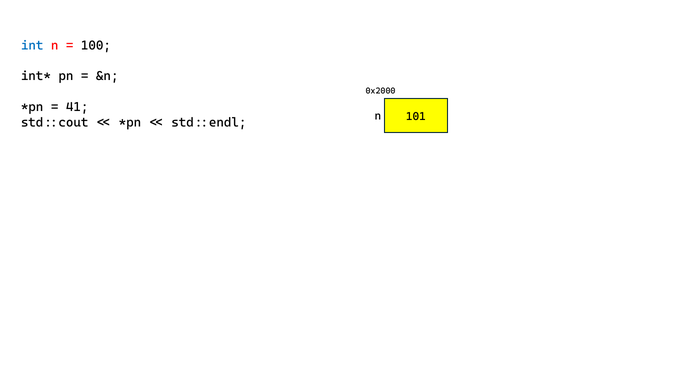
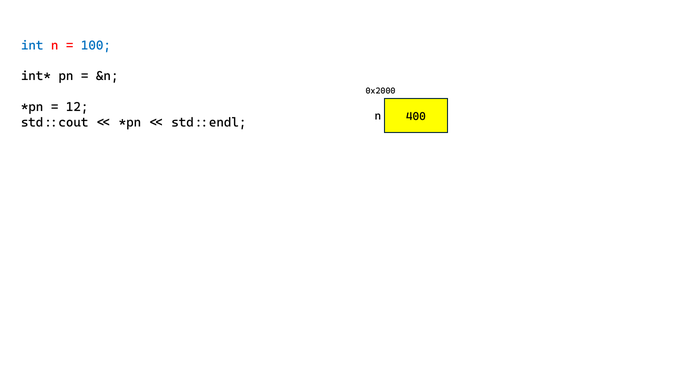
100 colour: black -> blue (96, 45)
41: 41 -> 12 (77, 107)
101: 101 -> 400 (416, 116)
